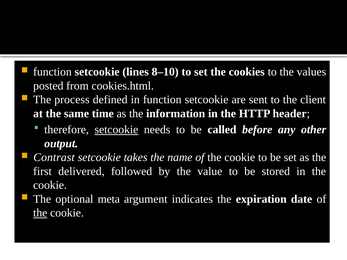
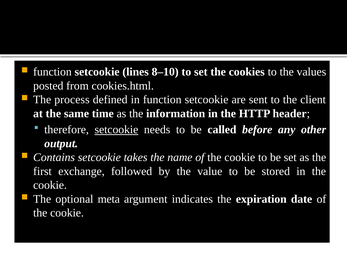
Contrast: Contrast -> Contains (54, 158)
delivered: delivered -> exchange (81, 171)
the underline: present -> none (40, 213)
